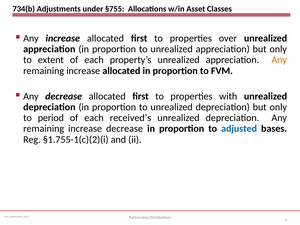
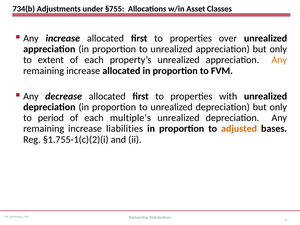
received’s: received’s -> multiple’s (130, 118)
increase decrease: decrease -> liabilities (124, 129)
adjusted colour: blue -> orange (239, 129)
